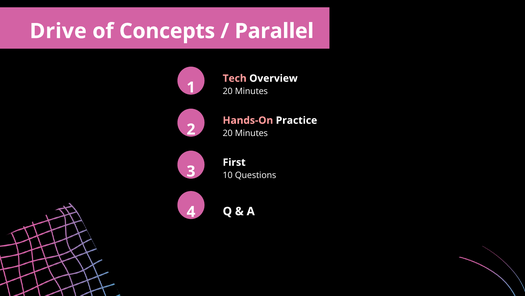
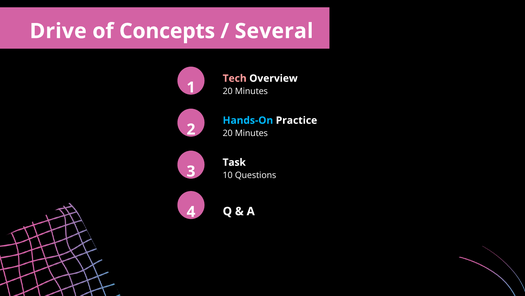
Parallel: Parallel -> Several (274, 31)
Hands-On colour: pink -> light blue (248, 120)
First: First -> Task (234, 162)
